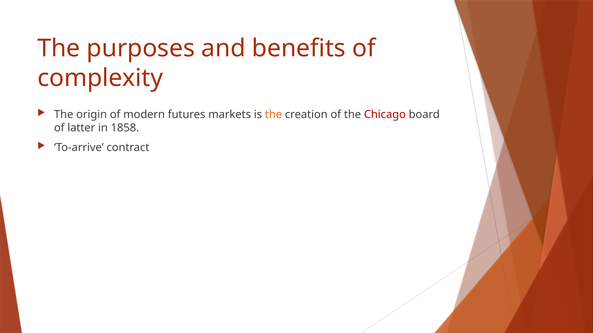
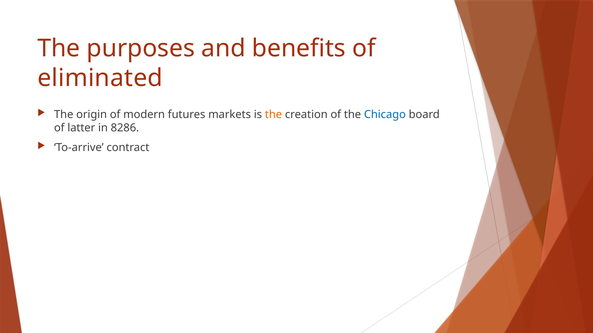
complexity: complexity -> eliminated (100, 78)
Chicago colour: red -> blue (385, 115)
1858: 1858 -> 8286 (125, 128)
